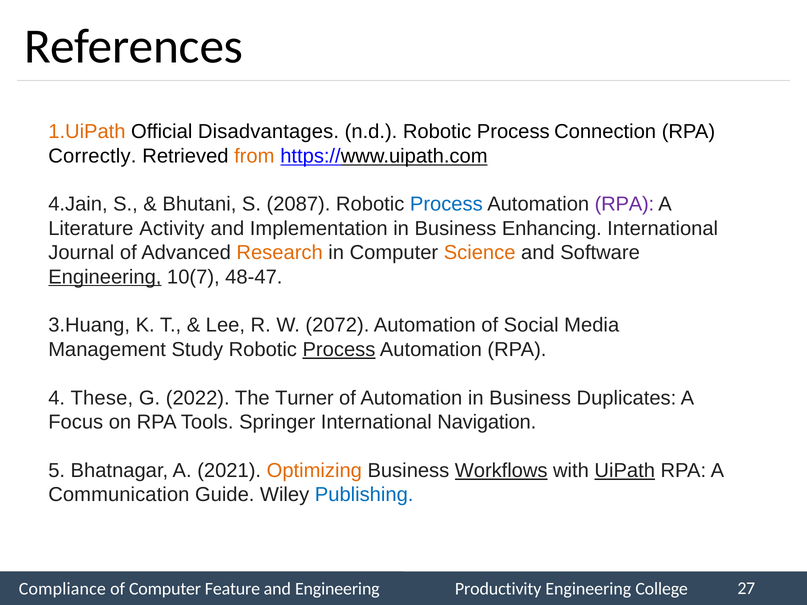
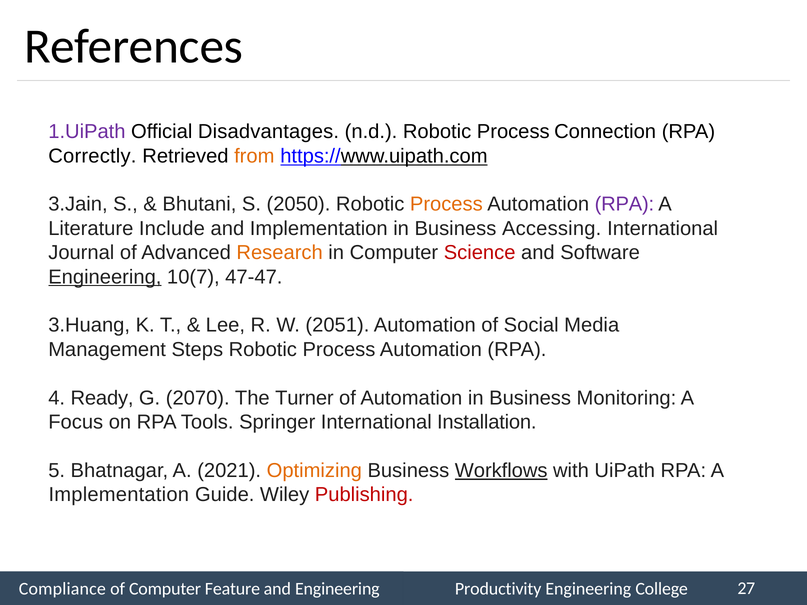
1.UiPath colour: orange -> purple (87, 132)
4.Jain: 4.Jain -> 3.Jain (78, 204)
2087: 2087 -> 2050 (298, 204)
Process colour: blue -> orange (446, 204)
Activity: Activity -> Include (172, 229)
Enhancing: Enhancing -> Accessing (552, 229)
Science colour: orange -> red (480, 253)
48-47: 48-47 -> 47-47 (254, 277)
2072: 2072 -> 2051 (337, 325)
Study: Study -> Steps (197, 350)
Process underline: present -> none (339, 350)
These: These -> Ready (102, 398)
2022: 2022 -> 2070 (198, 398)
Duplicates: Duplicates -> Monitoring (626, 398)
Navigation: Navigation -> Installation (487, 422)
UiPath underline: present -> none (625, 471)
Communication: Communication -> Implementation (119, 495)
Publishing colour: blue -> red (364, 495)
